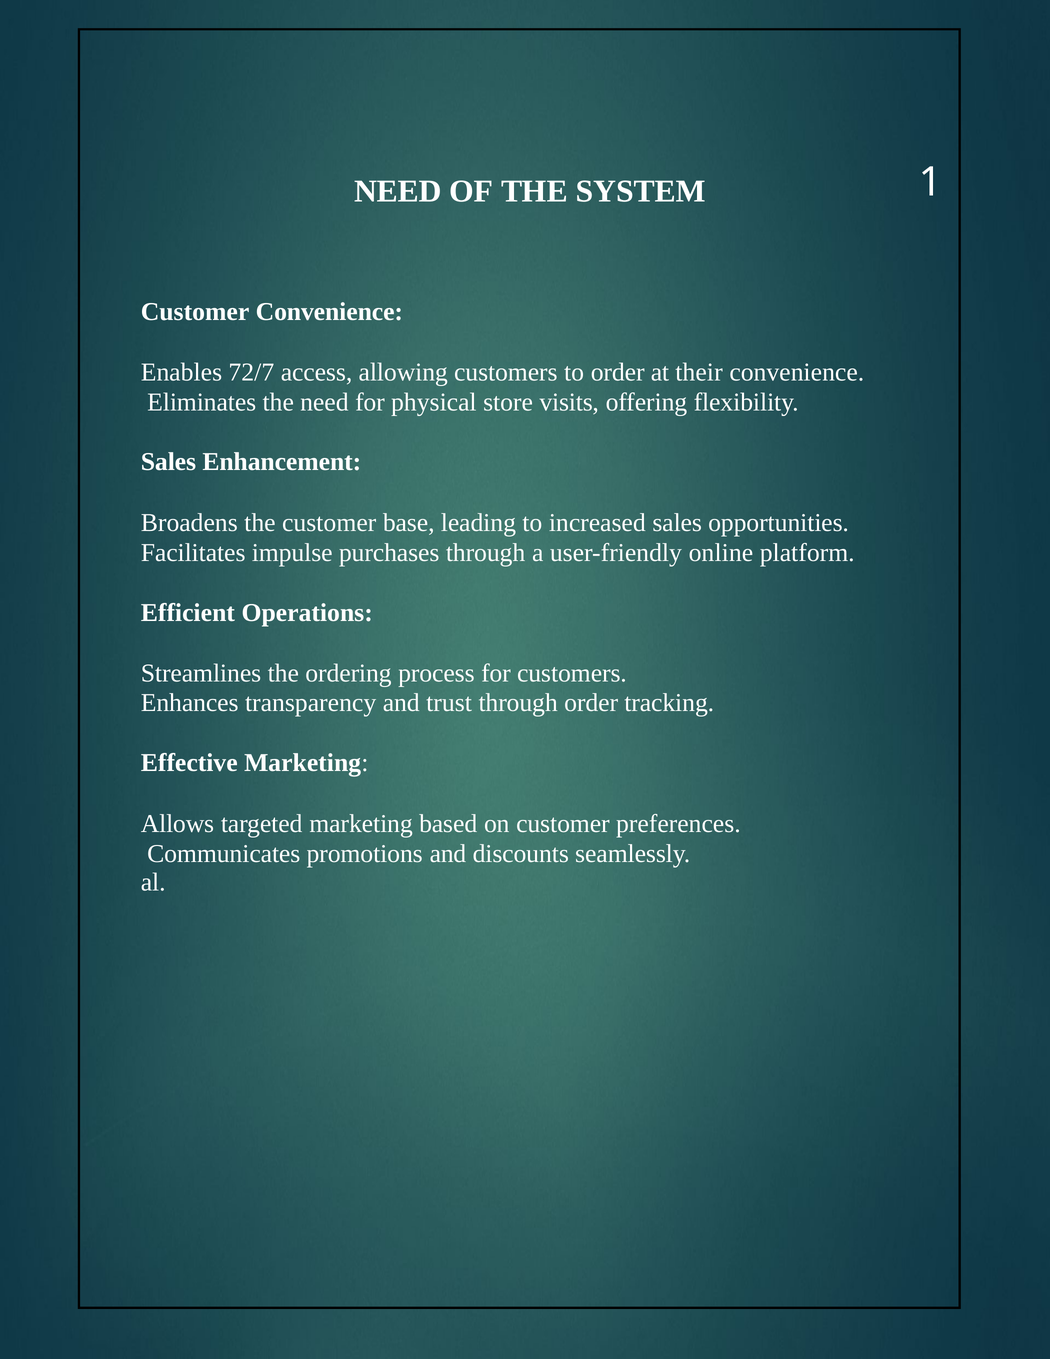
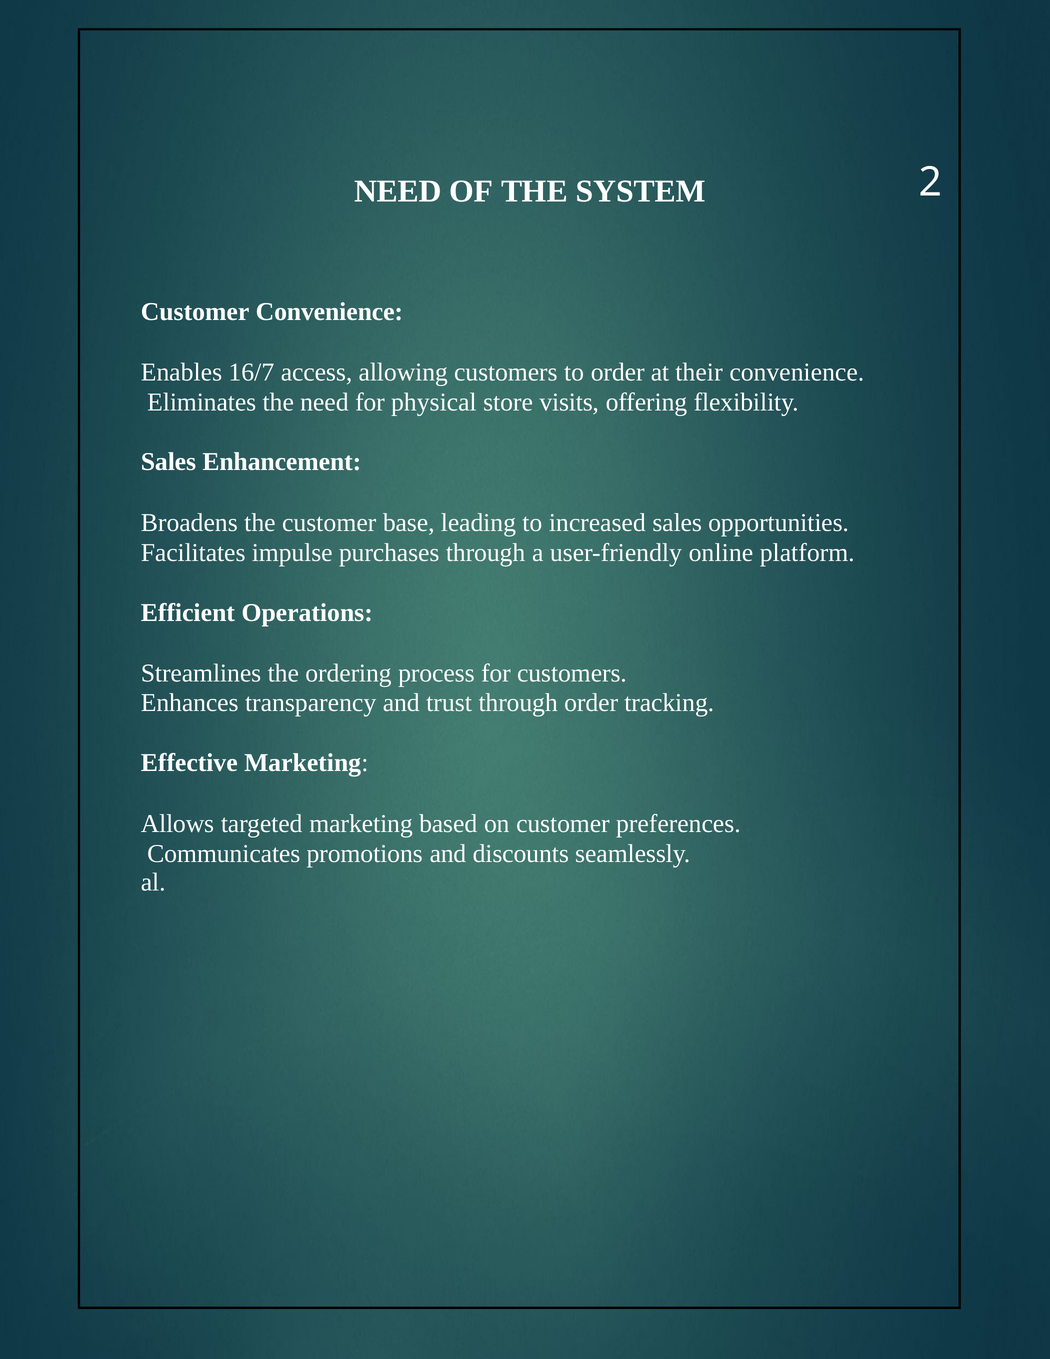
1: 1 -> 2 (931, 182)
72/7: 72/7 -> 16/7 (251, 372)
